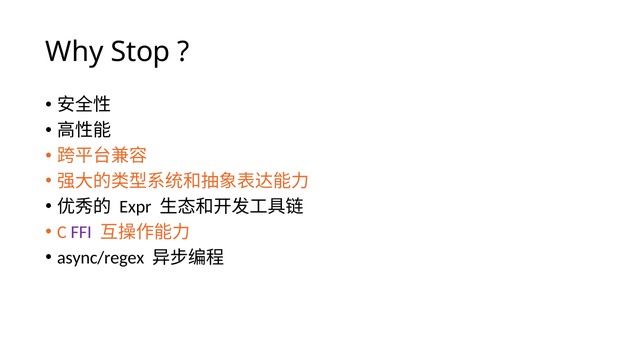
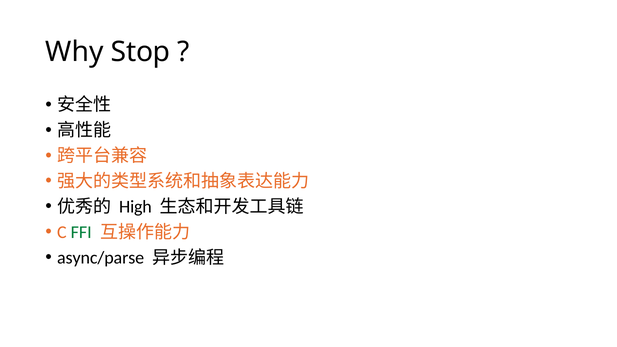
Expr: Expr -> High (135, 207)
FFI colour: purple -> green (81, 232)
async/regex: async/regex -> async/parse (101, 258)
